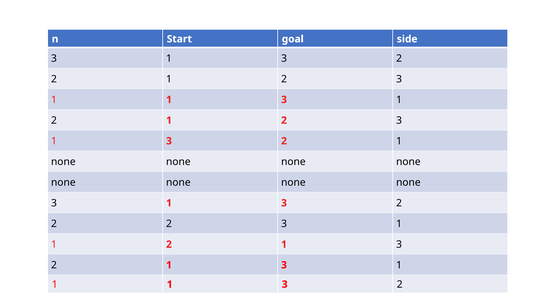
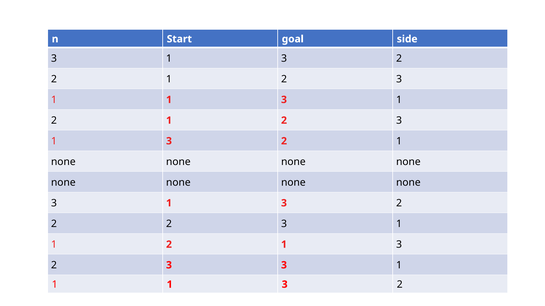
1: 1 -> 3 (169, 266)
